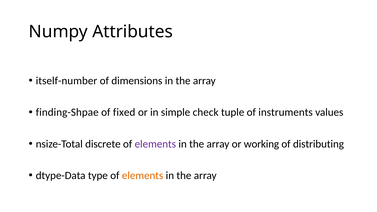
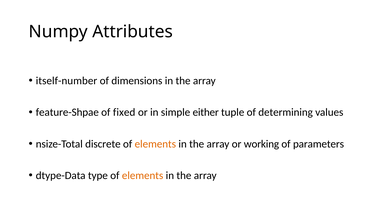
finding-Shpae: finding-Shpae -> feature-Shpae (67, 112)
check: check -> either (206, 112)
instruments: instruments -> determining (286, 112)
elements colour: purple -> orange (155, 144)
distributing: distributing -> parameters (319, 144)
